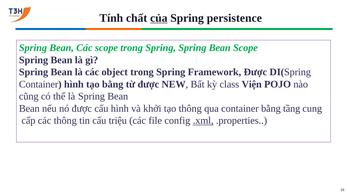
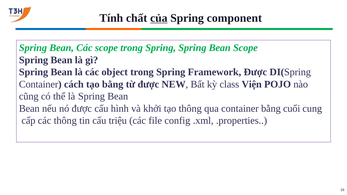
persistence: persistence -> component (234, 18)
Container hình: hình -> cách (74, 84)
tầng: tầng -> cuối (292, 109)
.xml underline: present -> none (203, 121)
